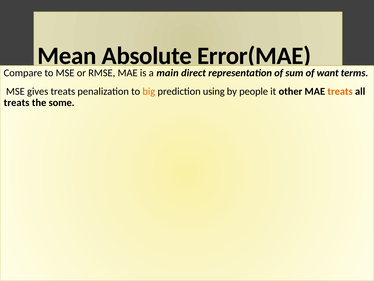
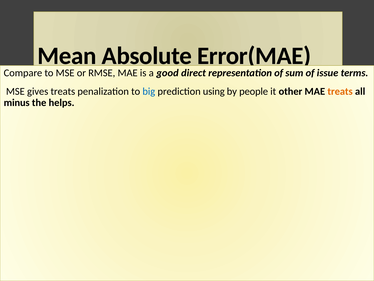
main: main -> good (168, 73)
want: want -> issue (328, 73)
big colour: orange -> blue (149, 91)
treats: treats -> minus (17, 103)
some: some -> helps (62, 103)
